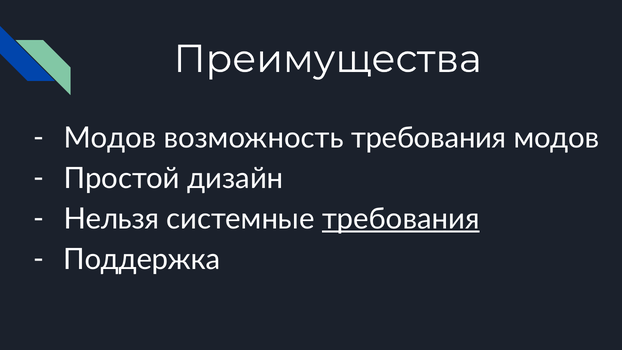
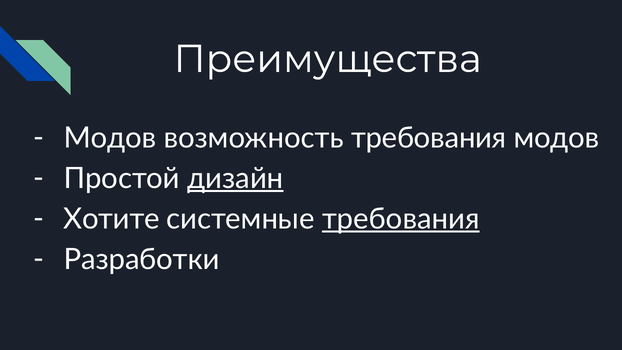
дизайн underline: none -> present (235, 178)
Нельзя: Нельзя -> Хотите (111, 219)
Поддержка: Поддержка -> Разработки (142, 259)
